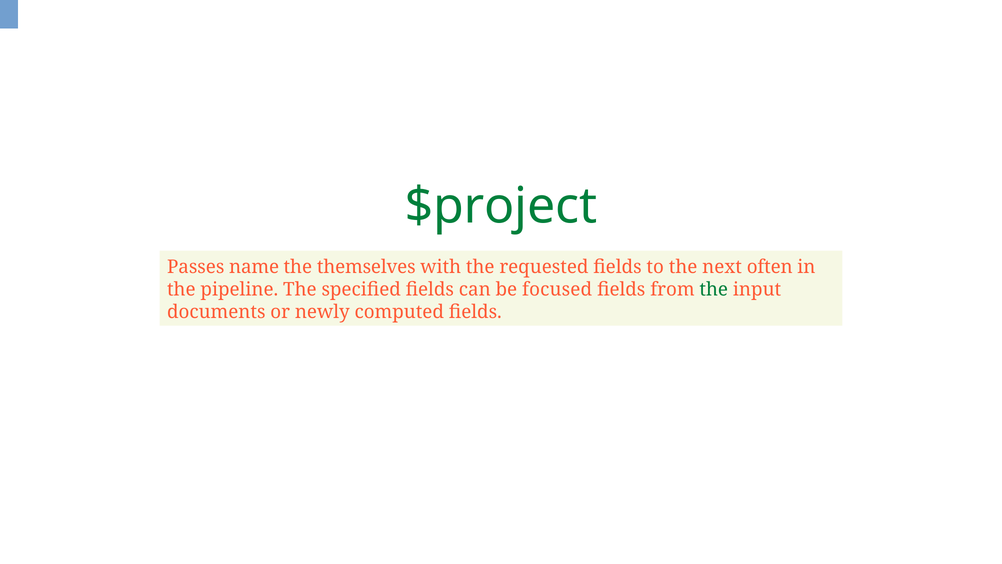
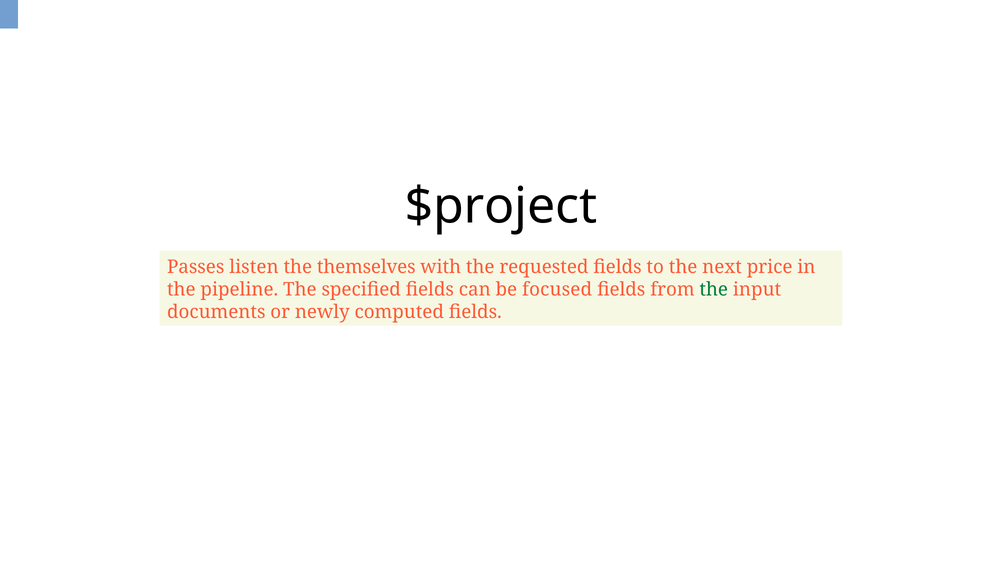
$project colour: green -> black (501, 206)
name: name -> listen (254, 267)
often: often -> price (770, 267)
